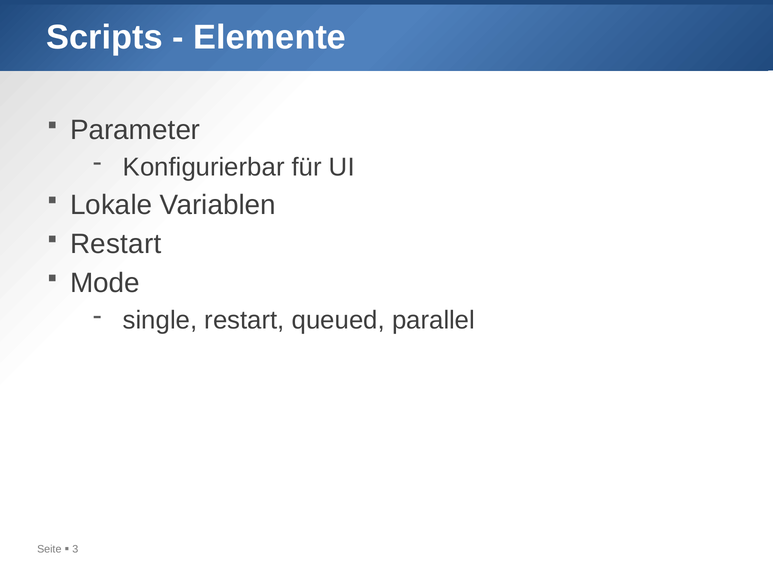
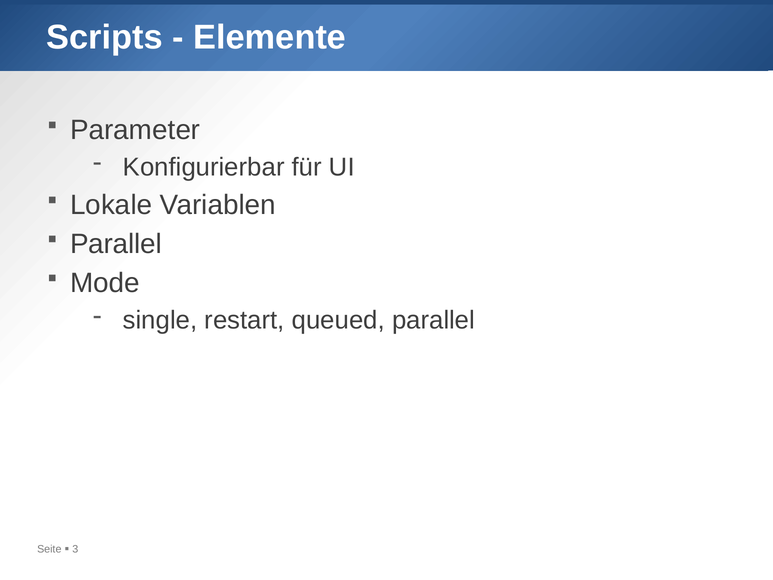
Restart: Restart -> Parallel (116, 244)
